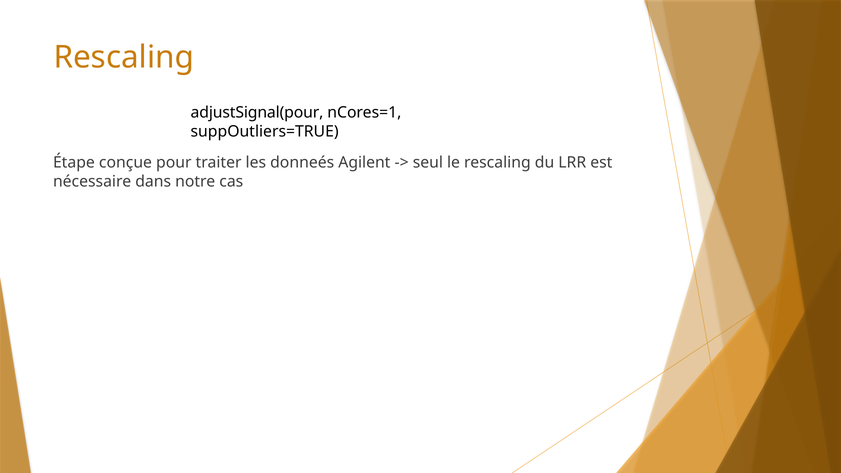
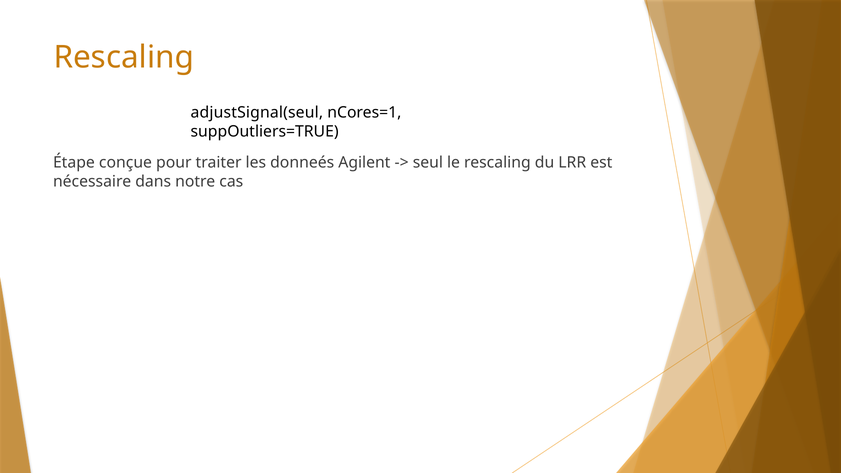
adjustSignal(pour: adjustSignal(pour -> adjustSignal(seul (257, 113)
